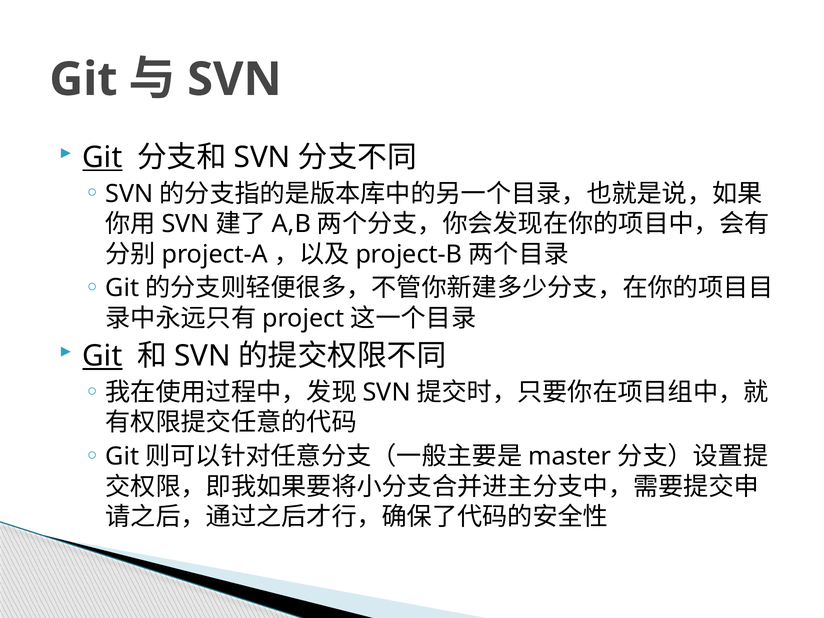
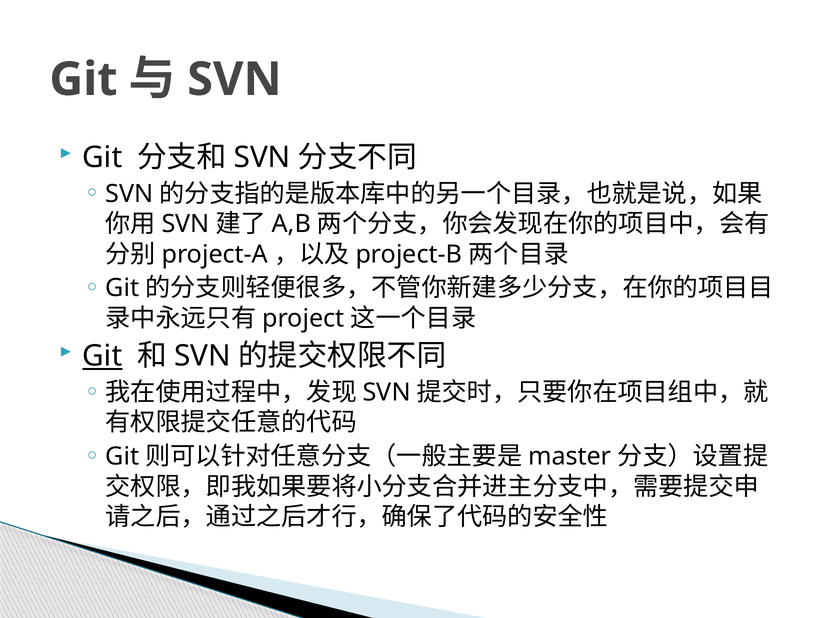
Git underline: present -> none (102, 157)
